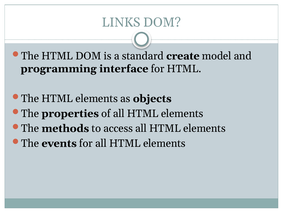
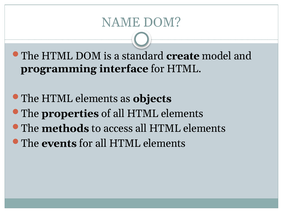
LINKS: LINKS -> NAME (121, 22)
